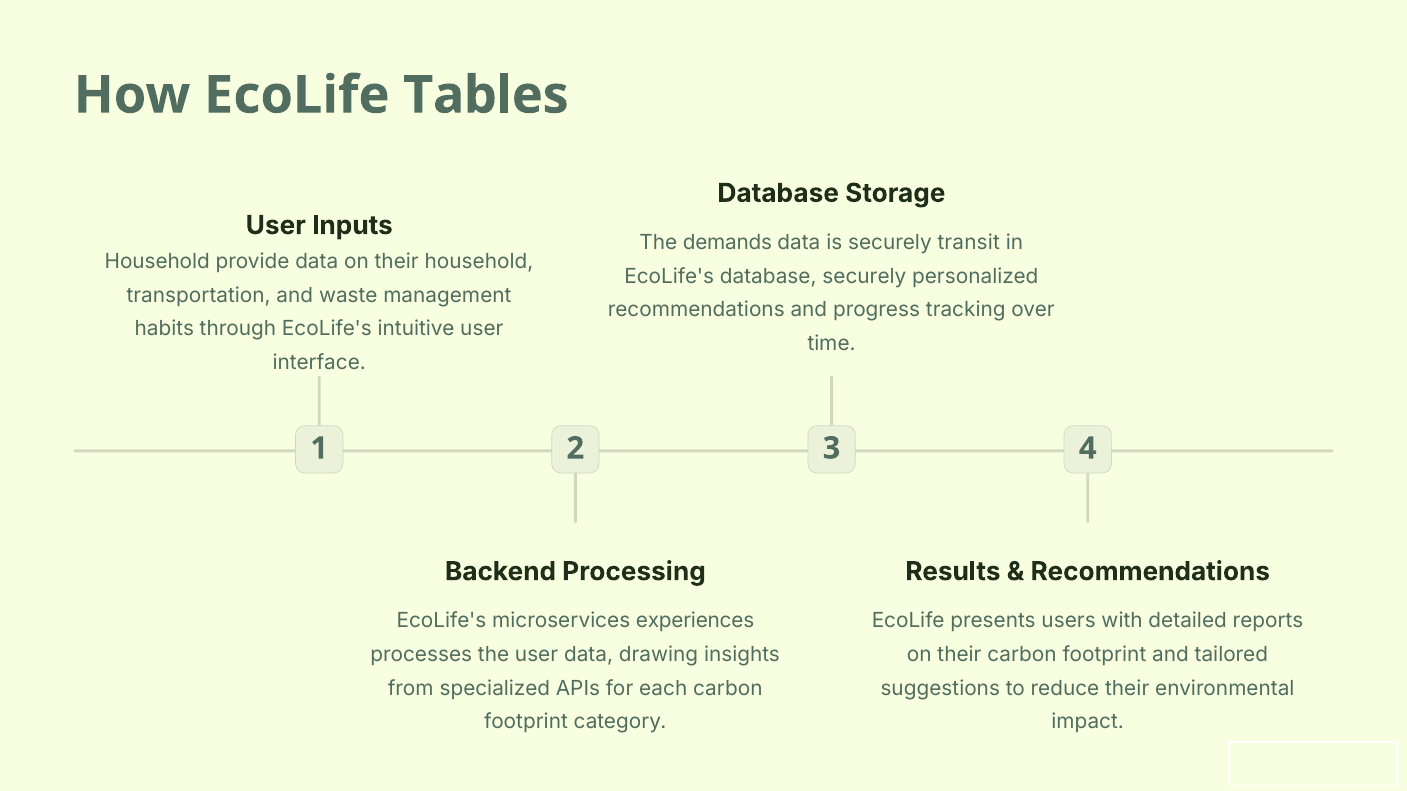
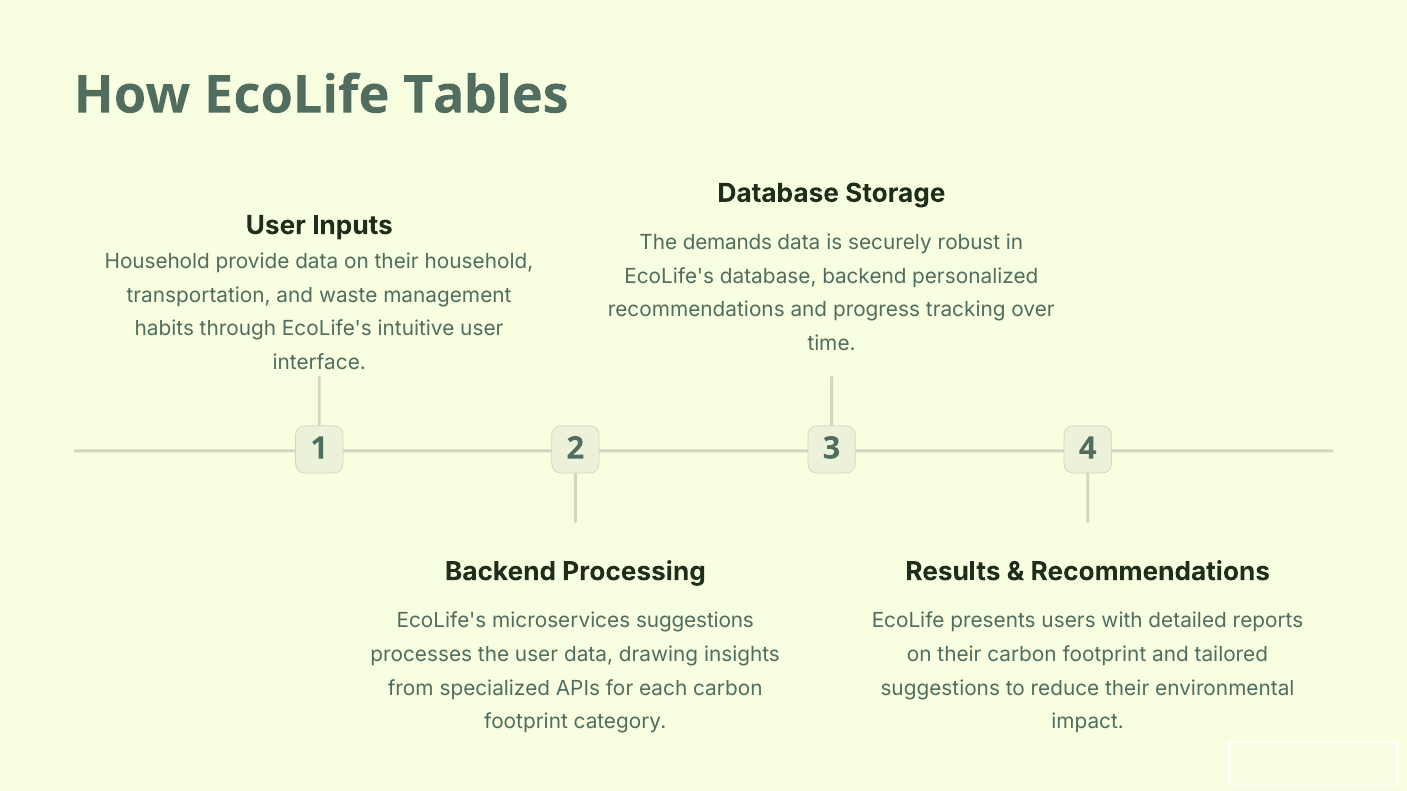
transit: transit -> robust (969, 243)
database securely: securely -> backend (864, 276)
microservices experiences: experiences -> suggestions (695, 621)
